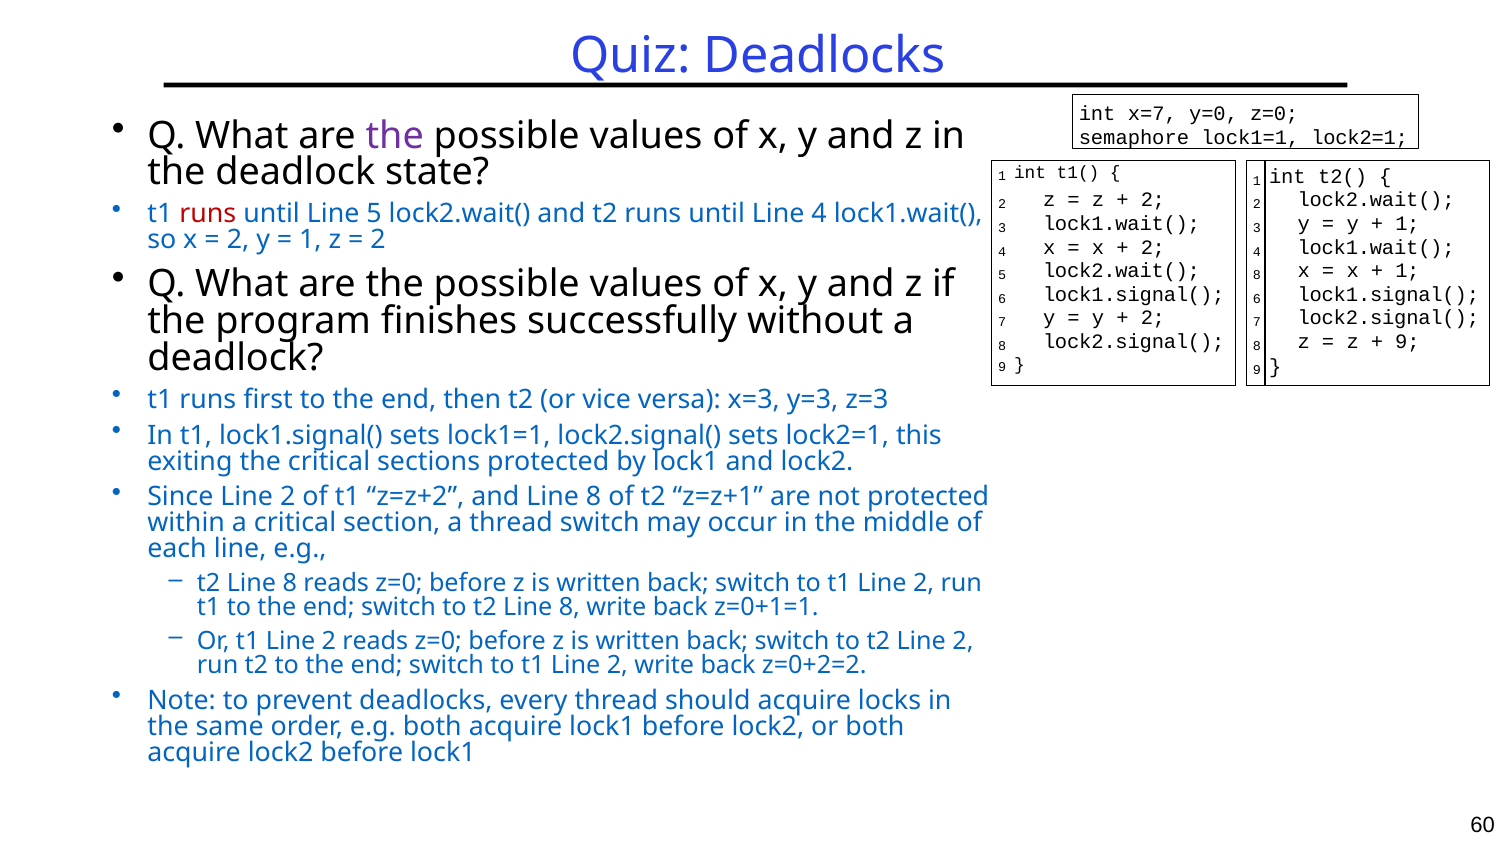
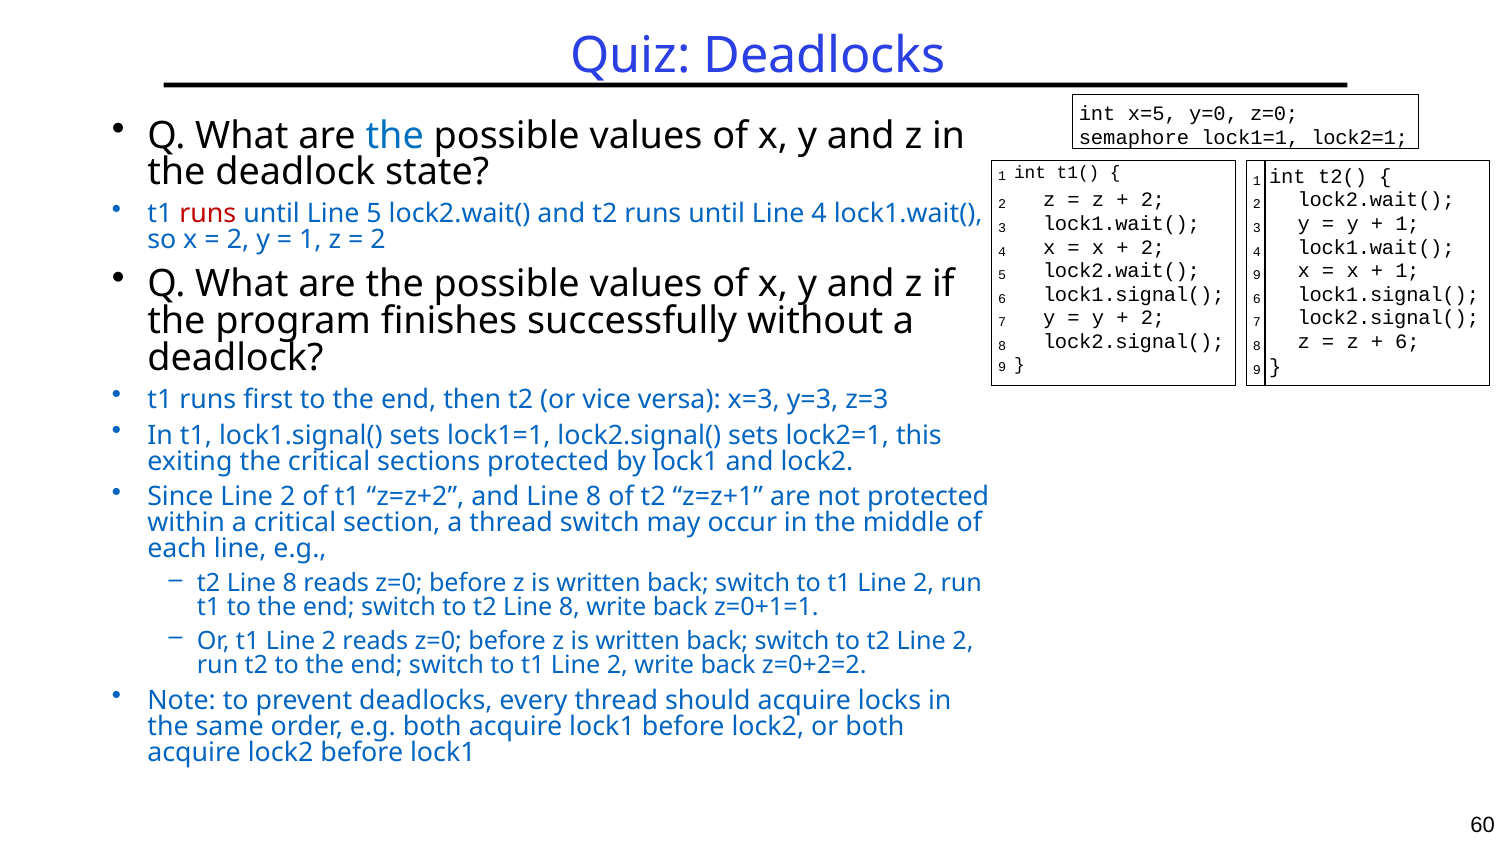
x=7: x=7 -> x=5 (1152, 114)
the colour: purple -> blue (395, 136)
lock2.wait( 8: 8 -> 9 (1257, 275)
9: 9 -> 6 (1407, 342)
